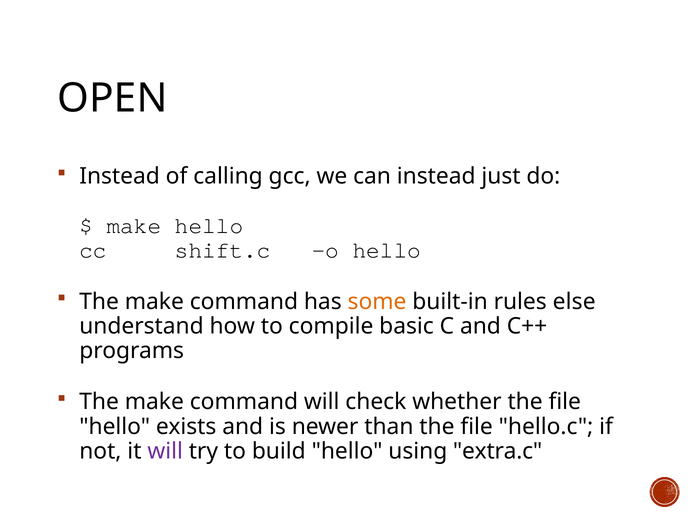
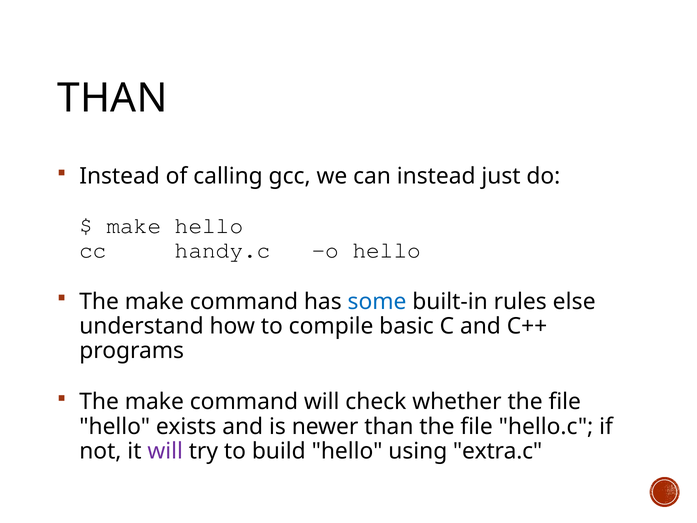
OPEN: OPEN -> THAN (112, 98)
shift.c: shift.c -> handy.c (223, 250)
some colour: orange -> blue (377, 301)
